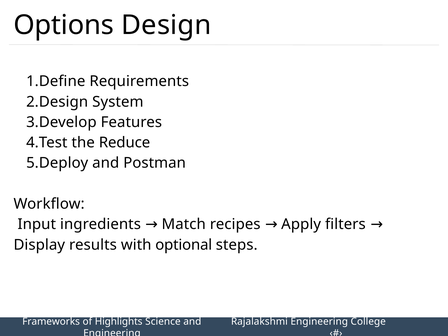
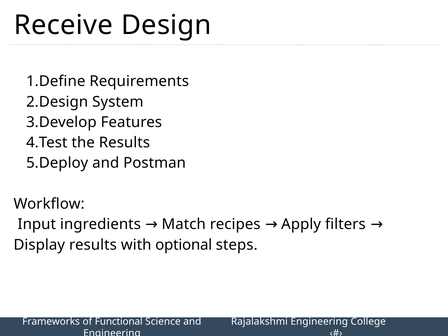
Options: Options -> Receive (63, 25)
the Reduce: Reduce -> Results (124, 143)
Highlights: Highlights -> Functional (119, 321)
